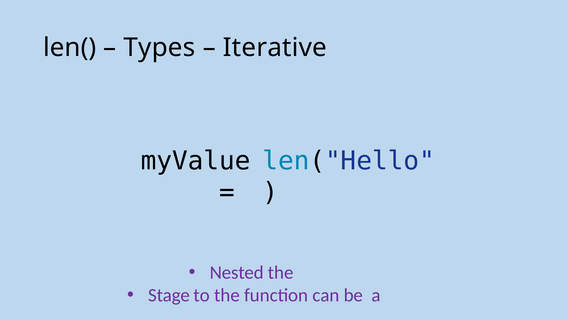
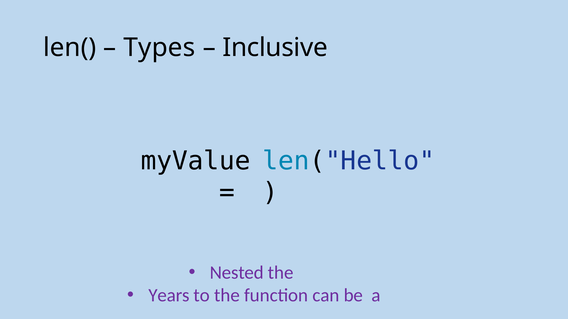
Iterative: Iterative -> Inclusive (275, 48)
Stage: Stage -> Years (169, 296)
